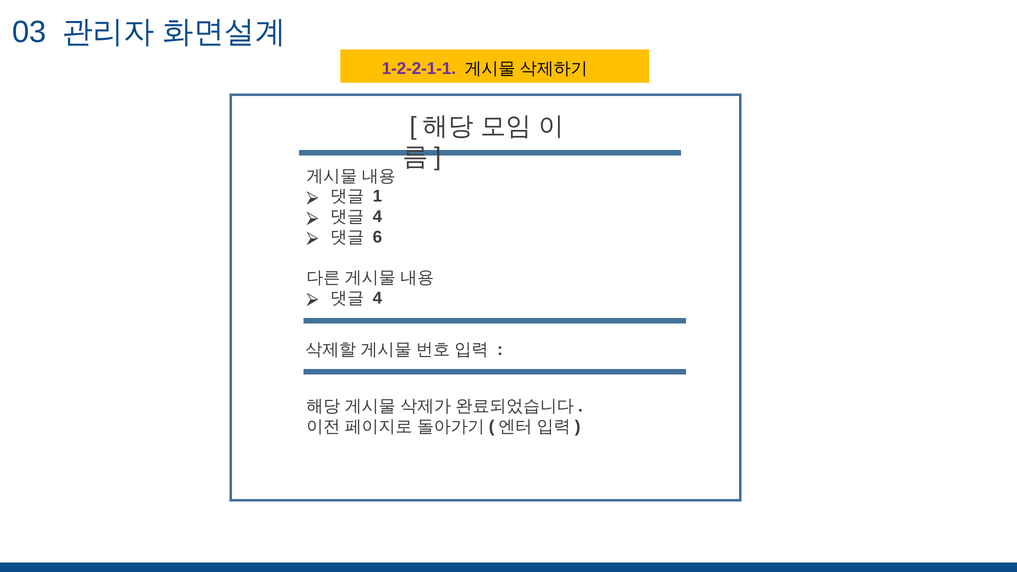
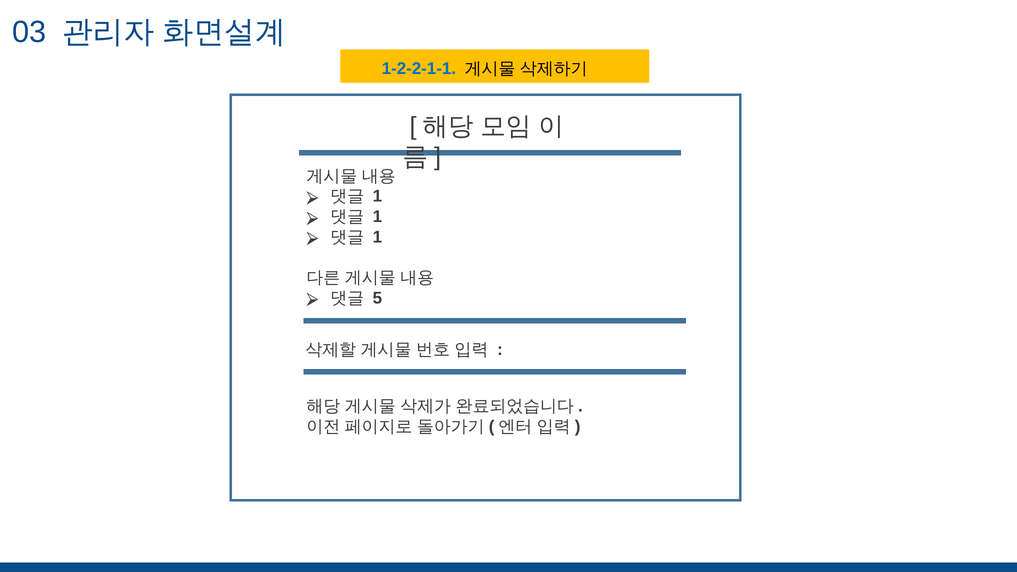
1-2-2-1-1 colour: purple -> blue (419, 69)
4: 4 -> 1 (377, 217)
6: 6 -> 1 (377, 237)
4: 4 -> 5 (377, 298)
